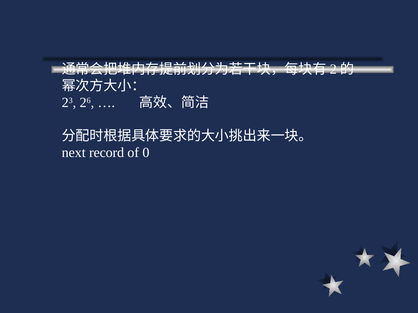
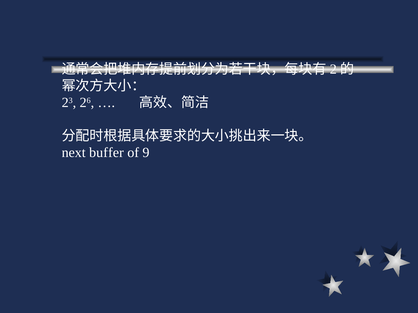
record: record -> buffer (106, 153)
0: 0 -> 9 (146, 153)
